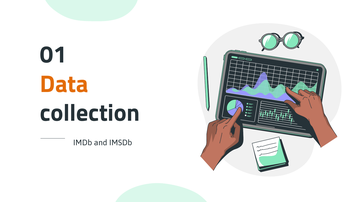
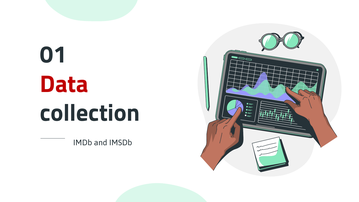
Data colour: orange -> red (64, 84)
